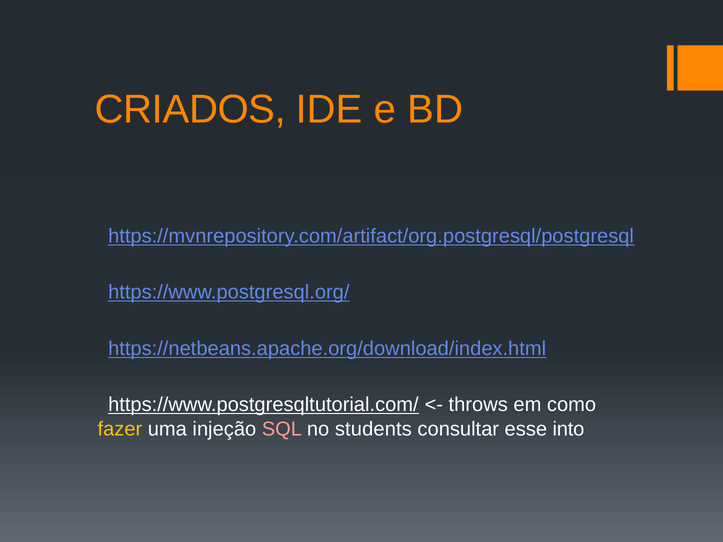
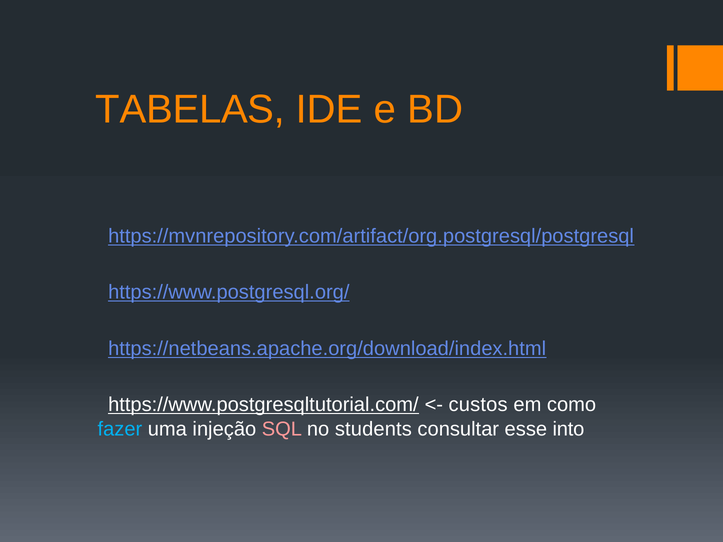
CRIADOS: CRIADOS -> TABELAS (190, 110)
throws: throws -> custos (478, 405)
fazer colour: yellow -> light blue (120, 429)
